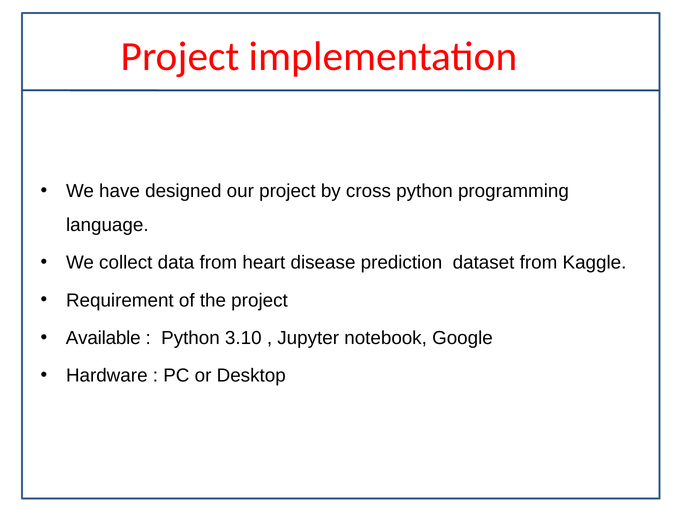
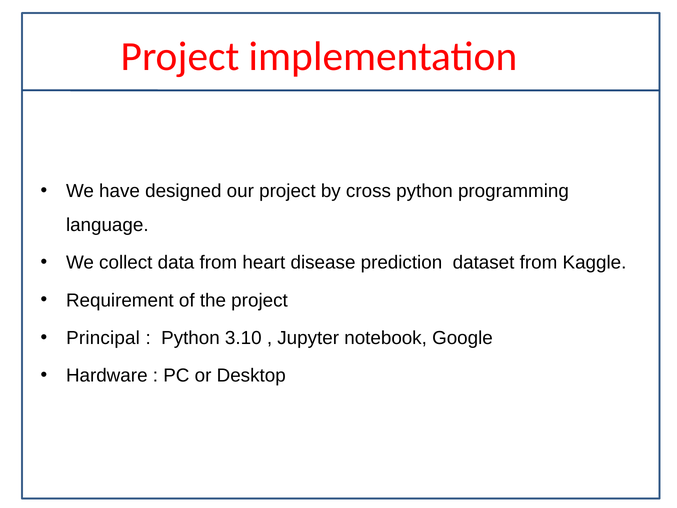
Available: Available -> Principal (103, 338)
